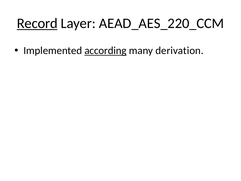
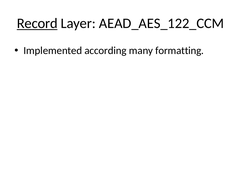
AEAD_AES_220_CCM: AEAD_AES_220_CCM -> AEAD_AES_122_CCM (162, 23)
according underline: present -> none (105, 51)
derivation: derivation -> formatting (180, 51)
